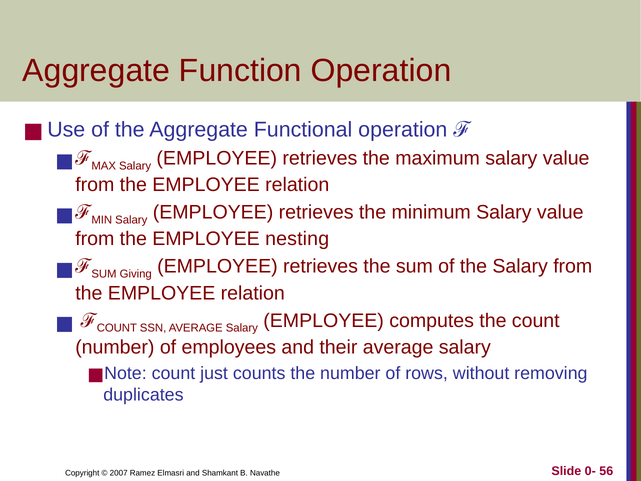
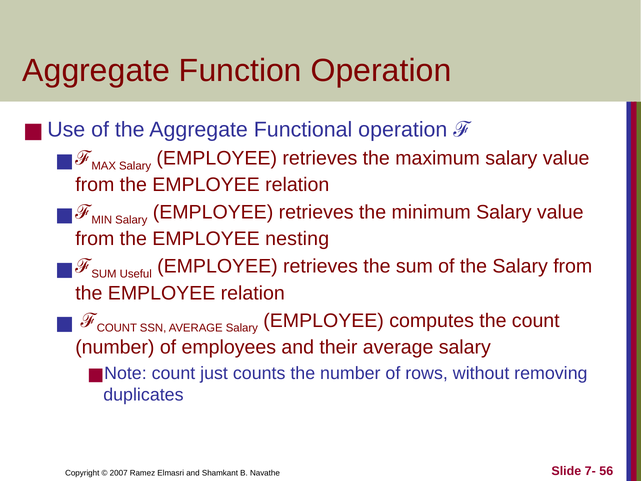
Giving: Giving -> Useful (136, 274)
0-: 0- -> 7- (590, 471)
